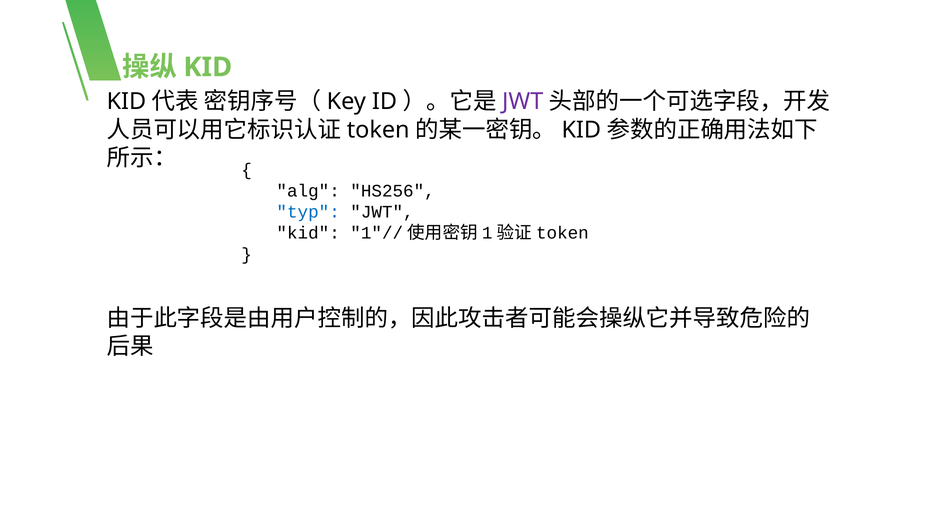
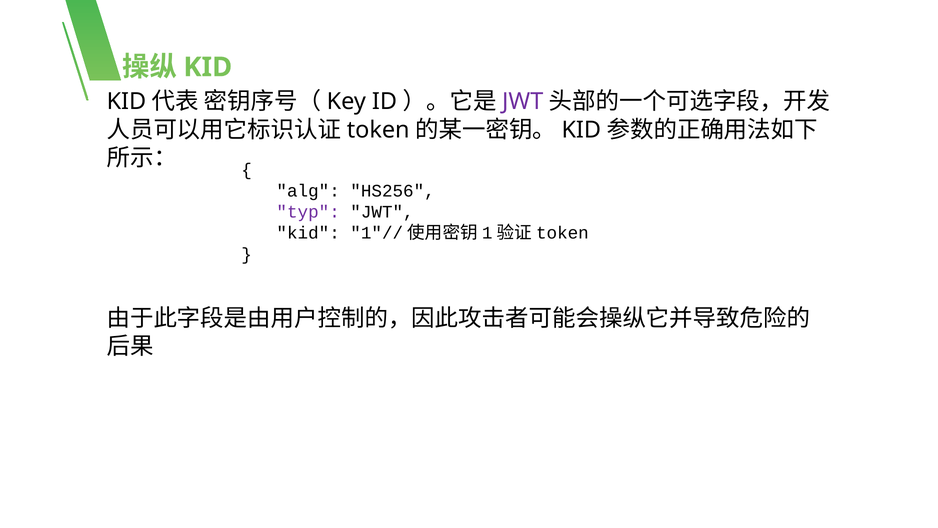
typ colour: blue -> purple (308, 212)
